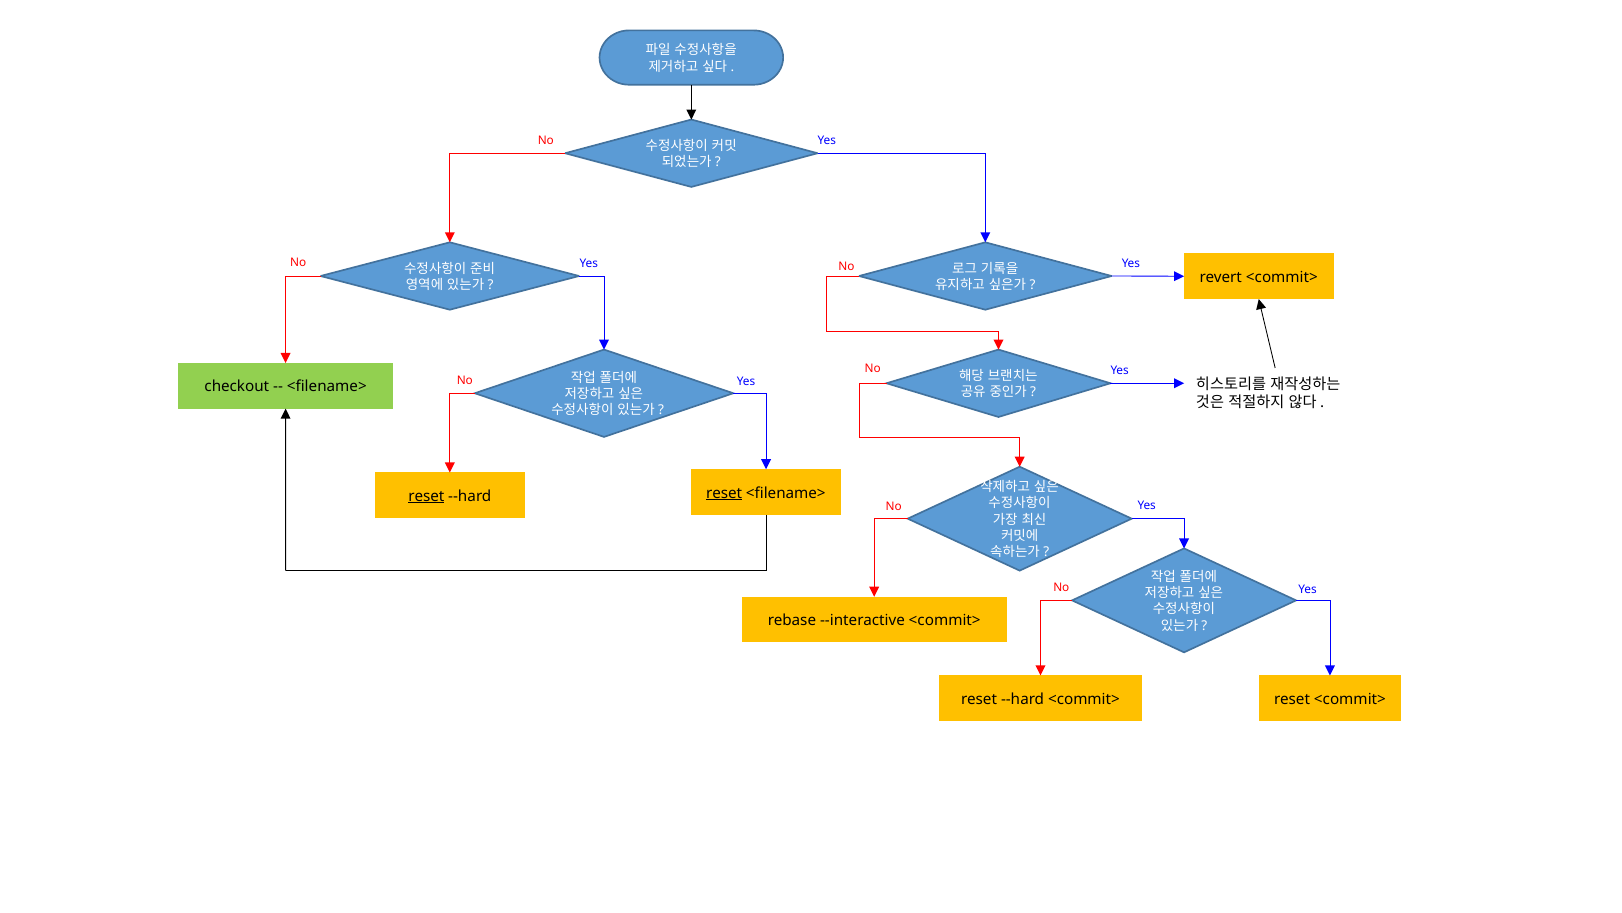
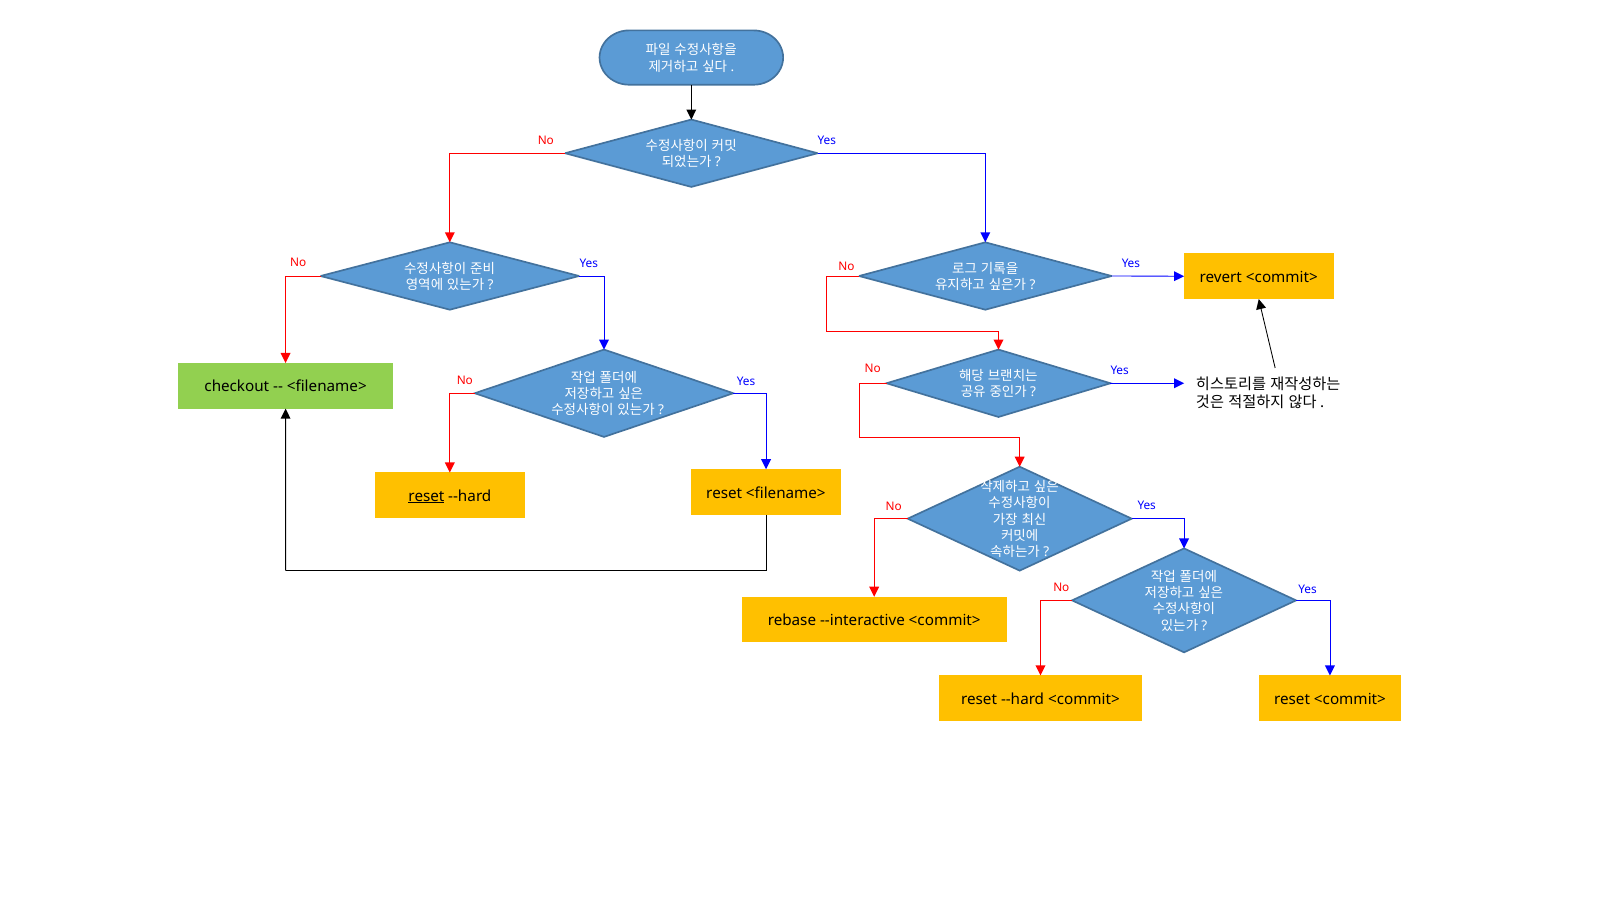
reset underline: present -> none (724, 493)
